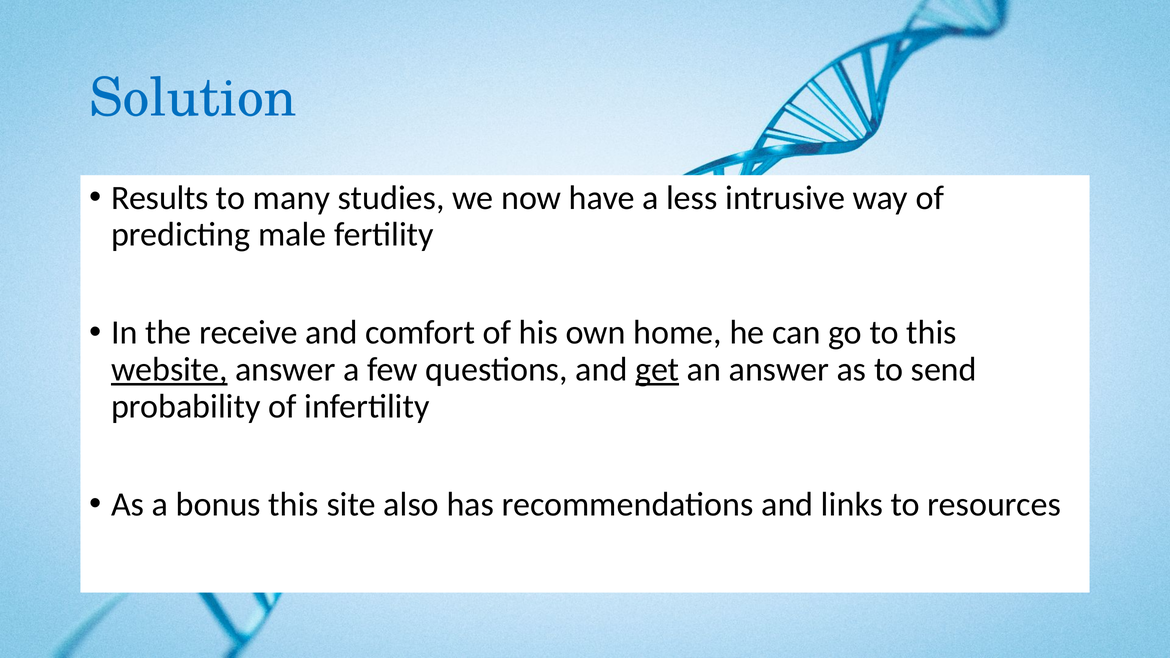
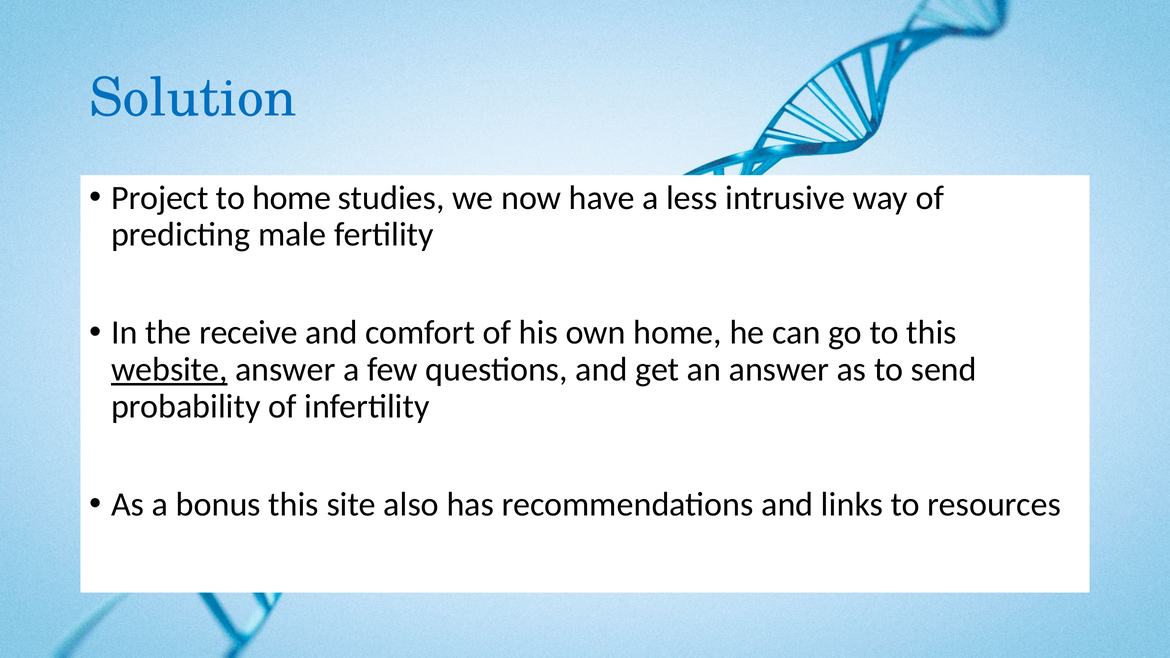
Results: Results -> Project (160, 198)
to many: many -> home (292, 198)
get underline: present -> none (657, 370)
